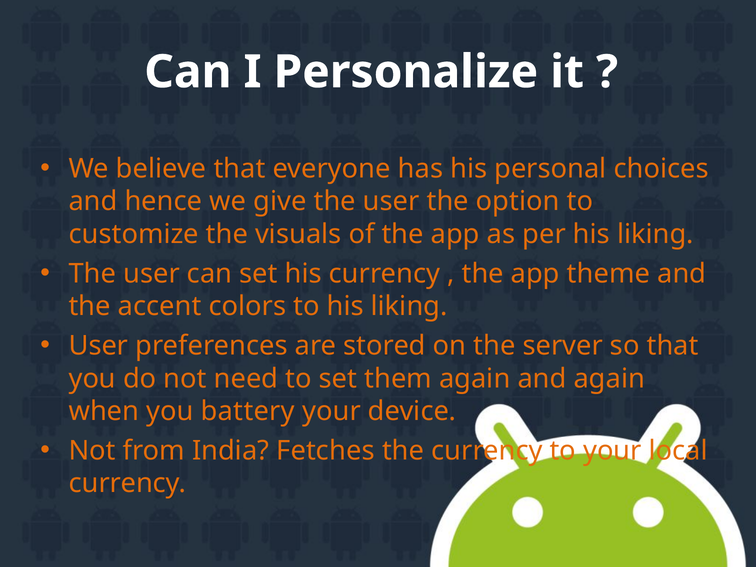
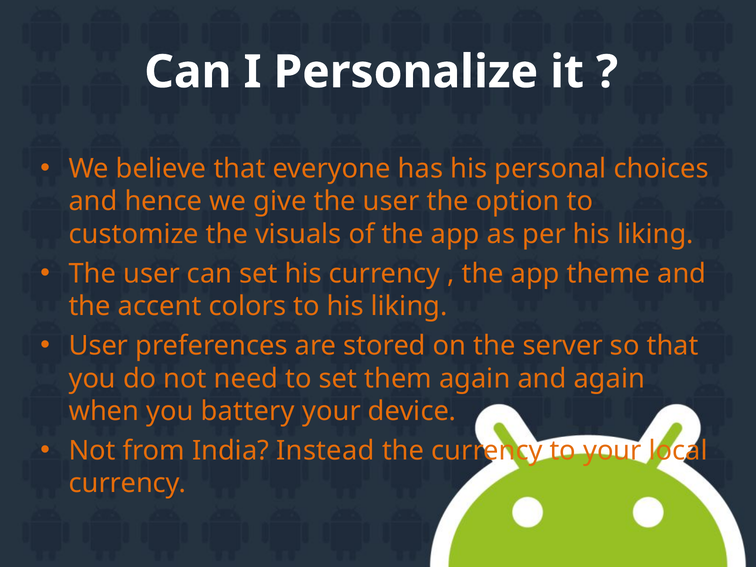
Fetches: Fetches -> Instead (325, 451)
